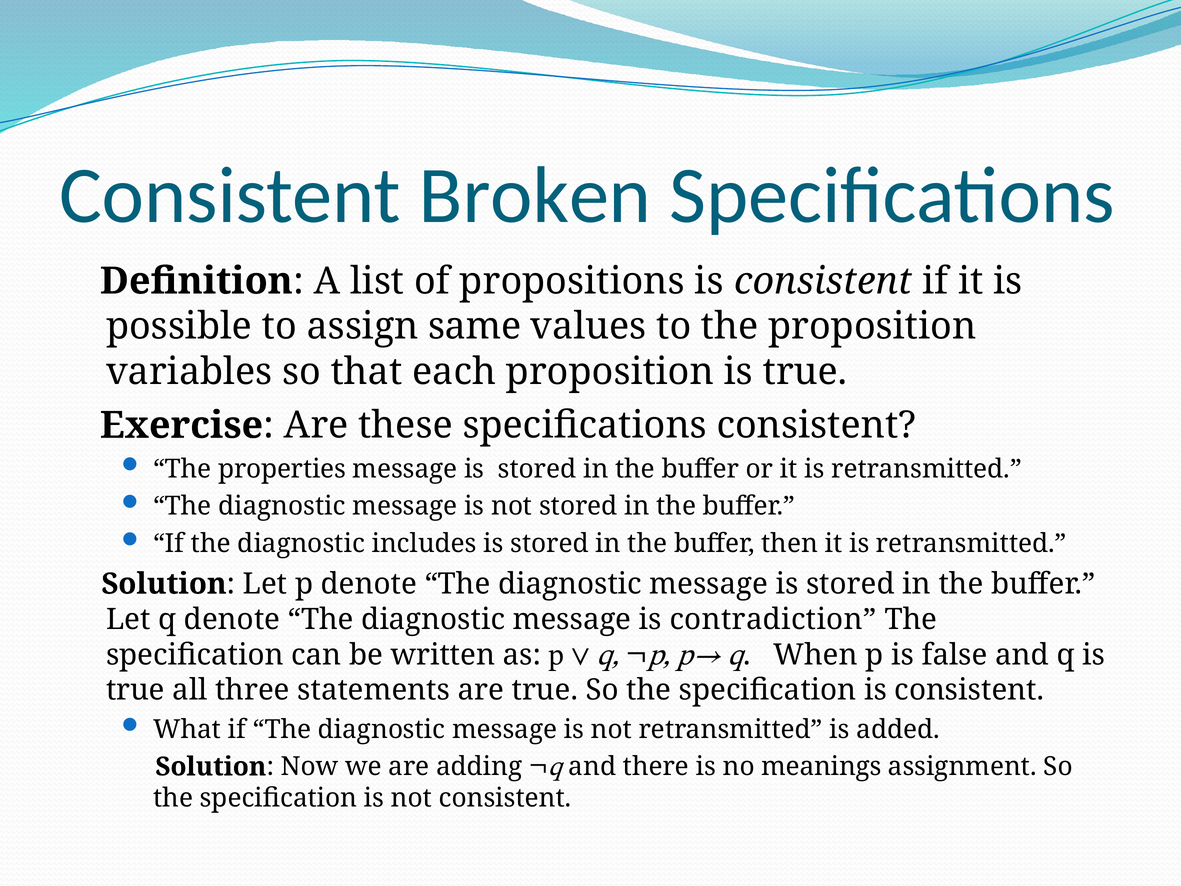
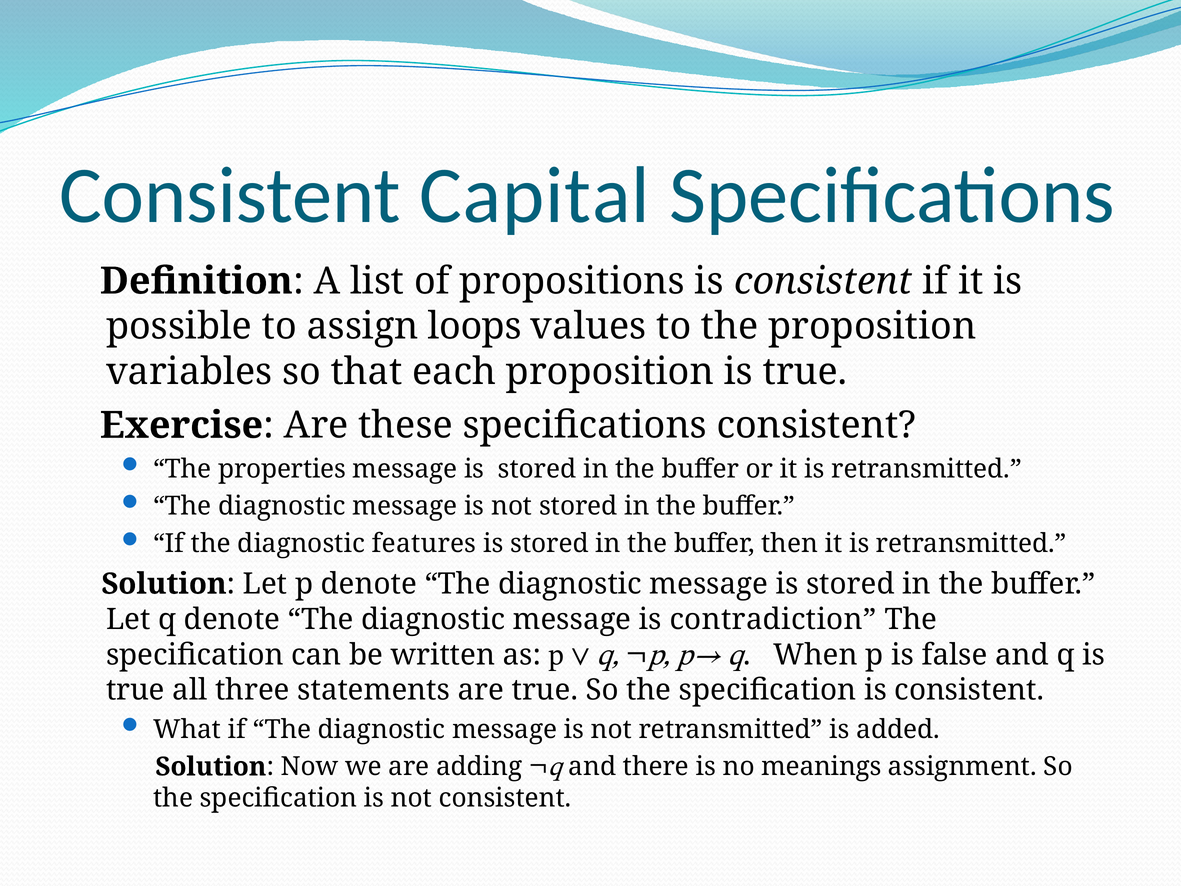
Broken: Broken -> Capital (535, 196)
same: same -> loops (475, 326)
includes: includes -> features (424, 543)
